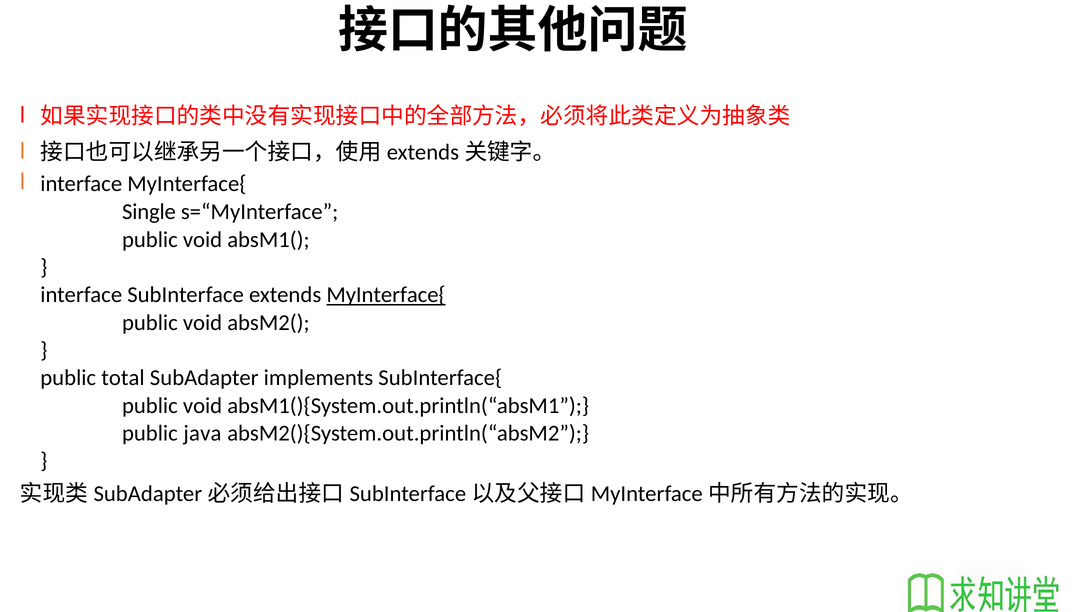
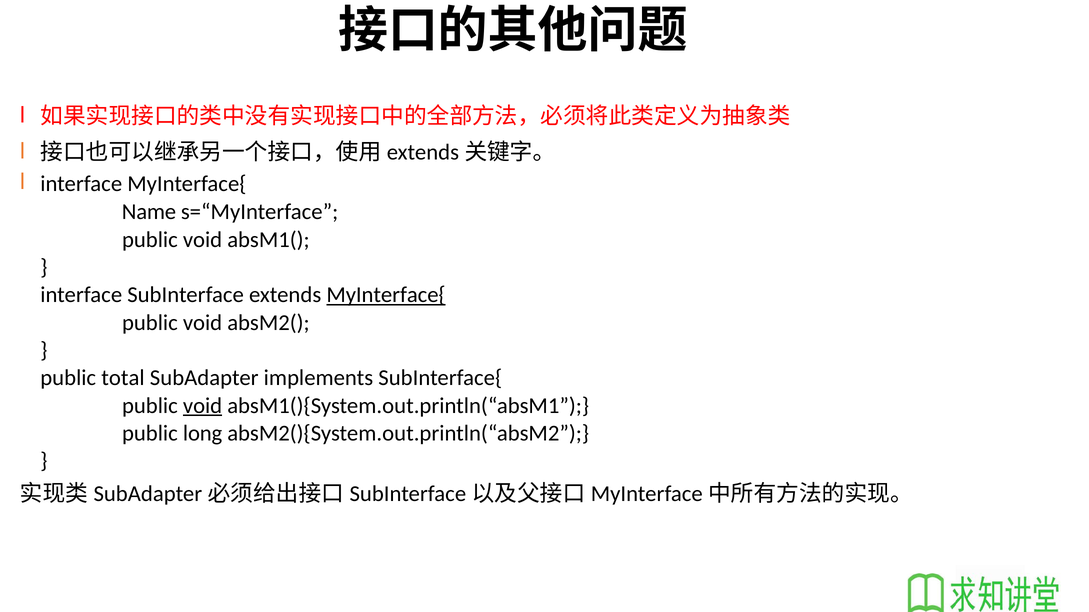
Single: Single -> Name (149, 212)
void underline: none -> present (203, 406)
java: java -> long (203, 434)
